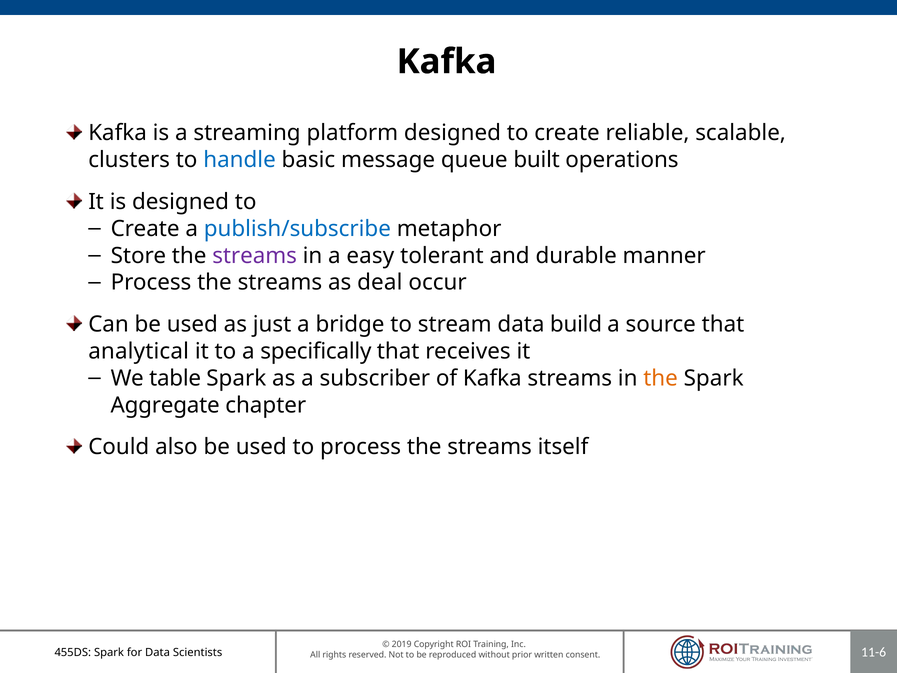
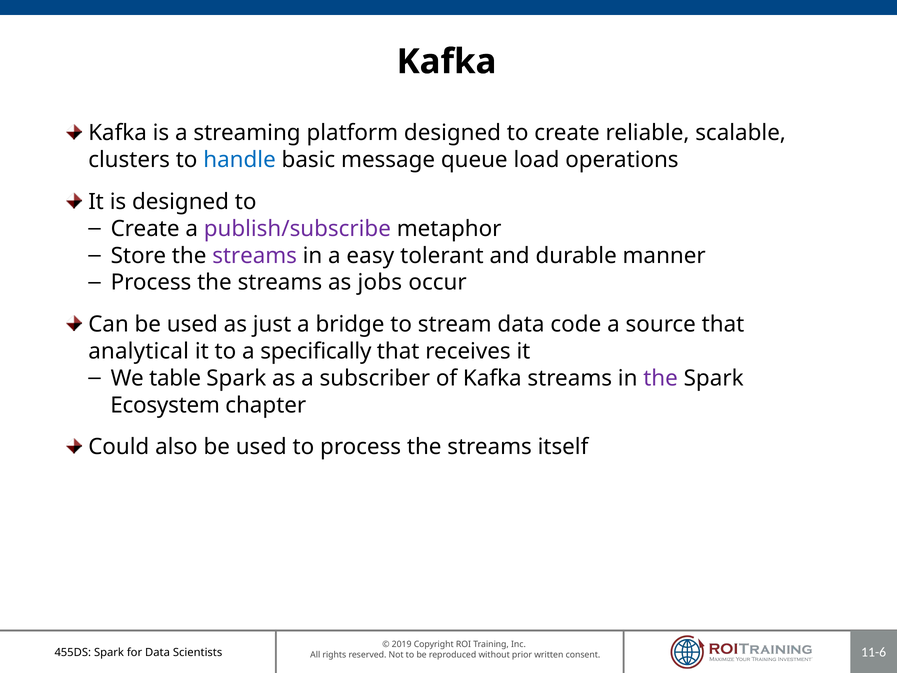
built: built -> load (536, 160)
publish/subscribe colour: blue -> purple (297, 229)
deal: deal -> jobs (380, 282)
build: build -> code (576, 324)
the colour: orange -> purple (661, 378)
Aggregate: Aggregate -> Ecosystem (165, 405)
